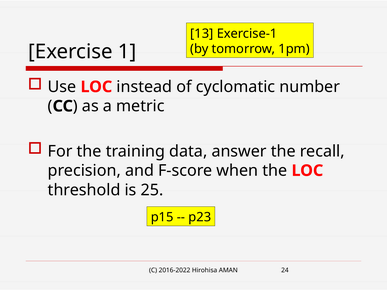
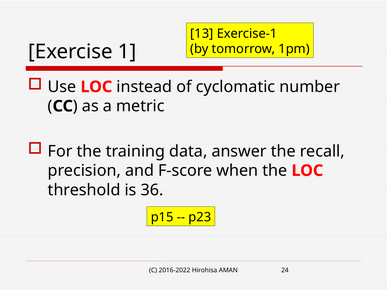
25: 25 -> 36 (152, 190)
